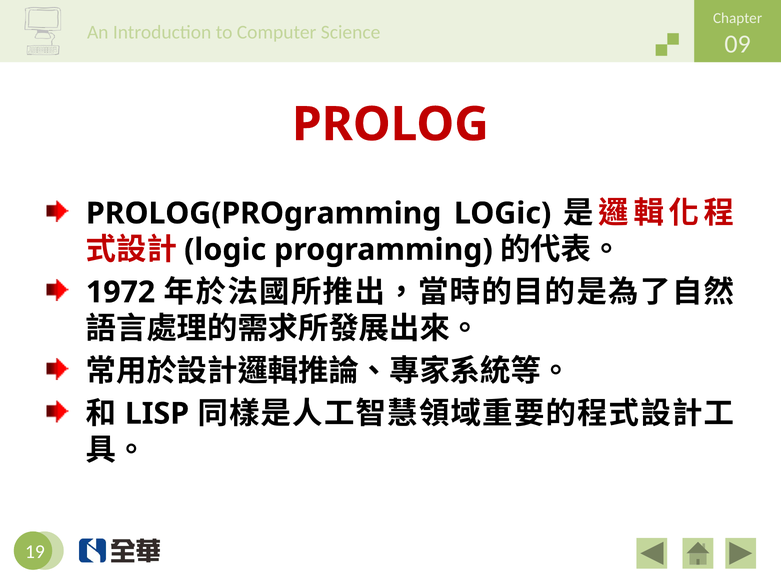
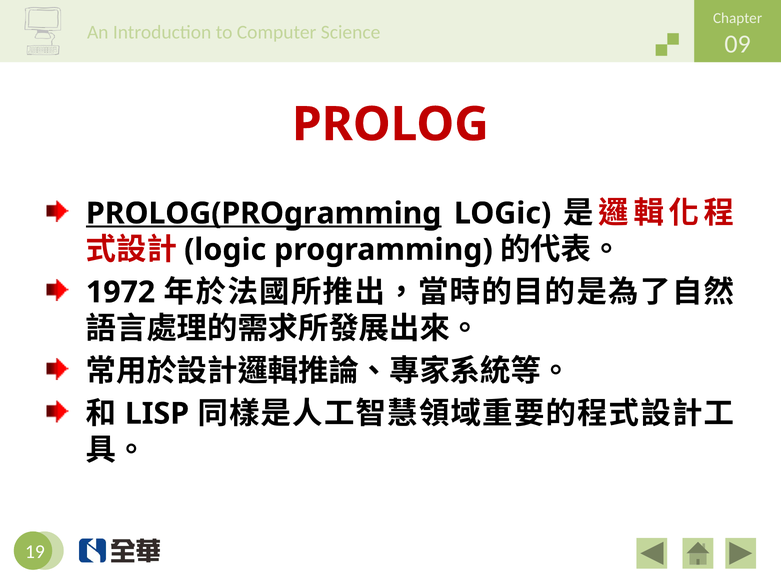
PROLOG(PROgramming underline: none -> present (264, 213)
